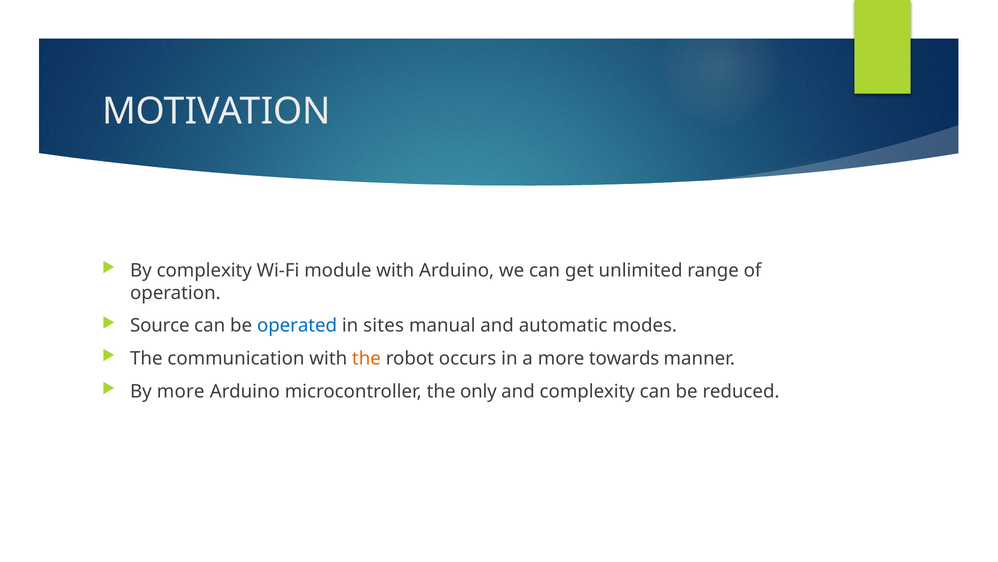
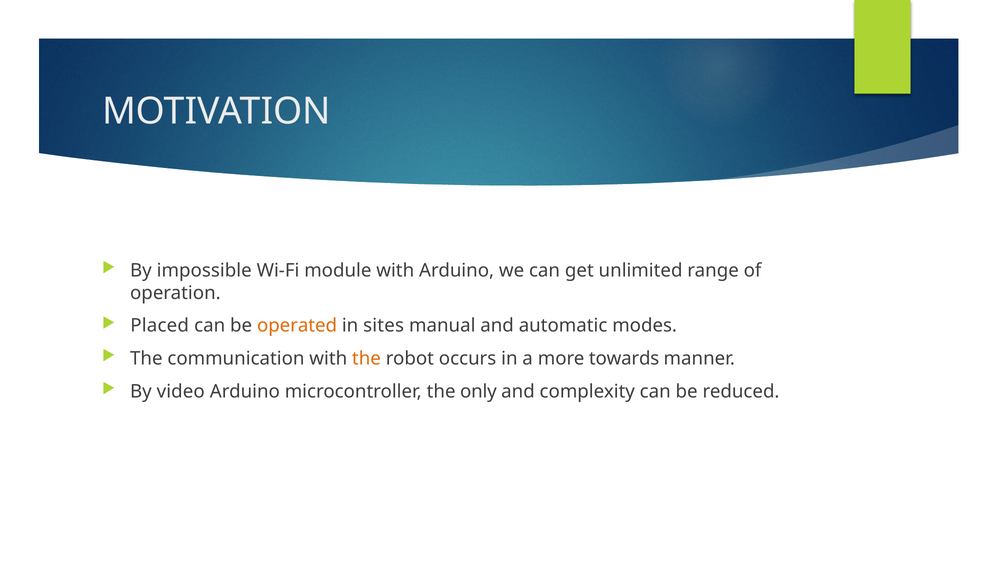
By complexity: complexity -> impossible (204, 270)
Source: Source -> Placed (160, 325)
operated colour: blue -> orange (297, 325)
By more: more -> video (181, 391)
